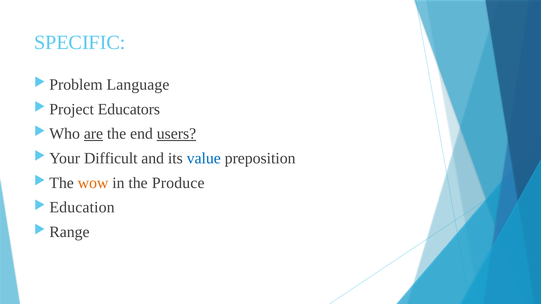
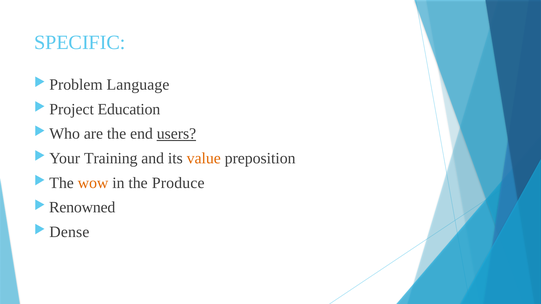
Educators: Educators -> Education (129, 109)
are underline: present -> none (93, 134)
Difficult: Difficult -> Training (111, 158)
value colour: blue -> orange (204, 158)
Education: Education -> Renowned (82, 208)
Range: Range -> Dense (69, 232)
